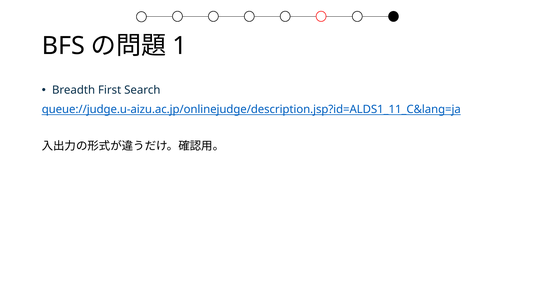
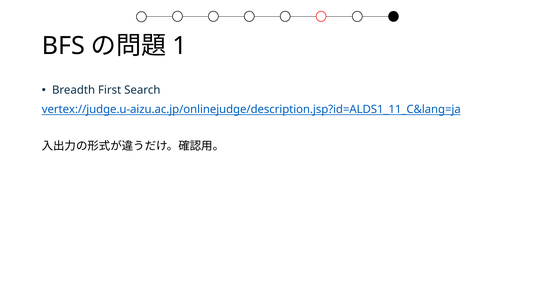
queue://judge.u-aizu.ac.jp/onlinejudge/description.jsp?id=ALDS1_11_C&lang=ja: queue://judge.u-aizu.ac.jp/onlinejudge/description.jsp?id=ALDS1_11_C&lang=ja -> vertex://judge.u-aizu.ac.jp/onlinejudge/description.jsp?id=ALDS1_11_C&lang=ja (251, 110)
